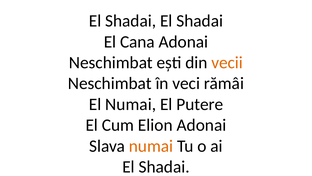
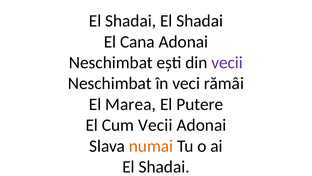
vecii colour: orange -> purple (227, 62)
El Numai: Numai -> Marea (131, 104)
Cum Elion: Elion -> Vecii (155, 125)
